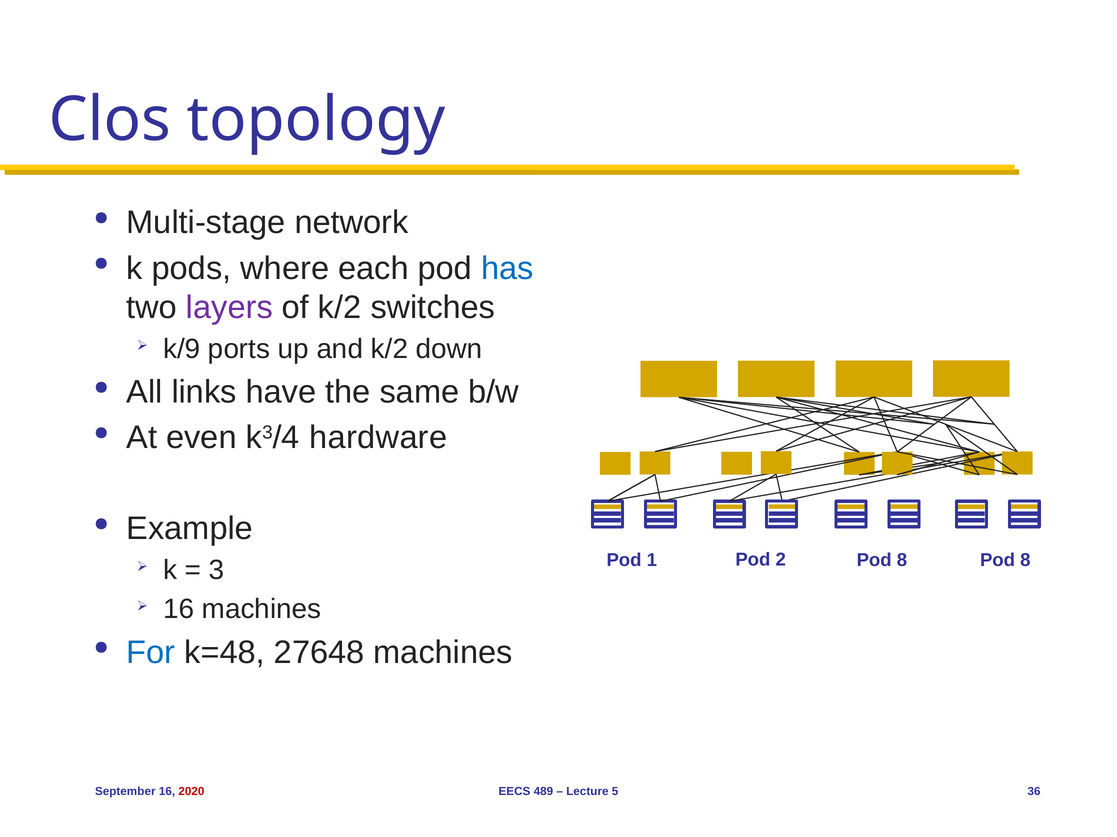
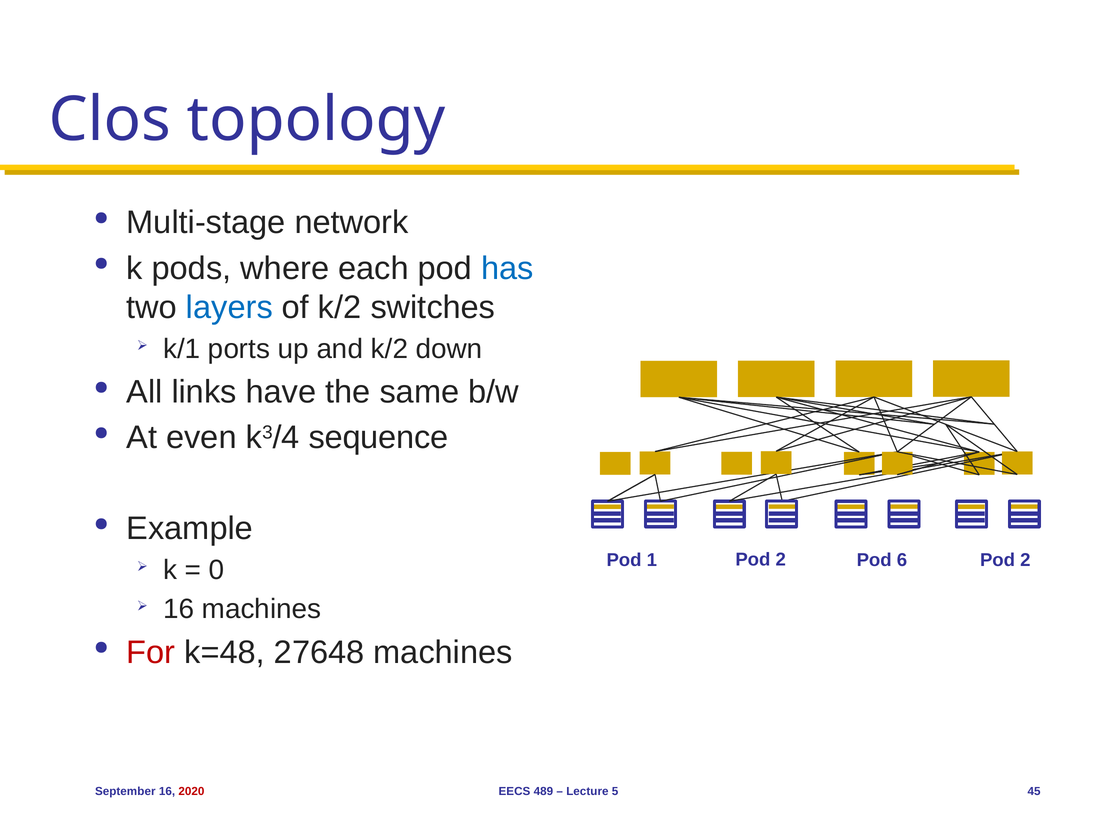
layers colour: purple -> blue (229, 308)
k/9: k/9 -> k/1 (182, 349)
hardware: hardware -> sequence (378, 438)
2 Pod 8: 8 -> 6 (902, 561)
8: 8 -> 2 (1025, 561)
3: 3 -> 0 (216, 571)
For colour: blue -> red (151, 653)
36: 36 -> 45 (1034, 792)
